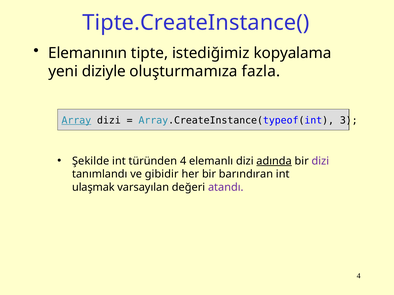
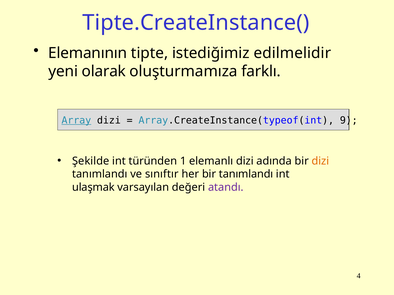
kopyalama: kopyalama -> edilmelidir (292, 53)
diziyle: diziyle -> olarak (104, 72)
fazla: fazla -> farklı (261, 72)
3: 3 -> 9 (349, 121)
türünden 4: 4 -> 1 (183, 161)
adında underline: present -> none (274, 161)
dizi colour: purple -> orange (320, 161)
gibidir: gibidir -> sınıftır (162, 174)
bir barındıran: barındıran -> tanımlandı (246, 174)
